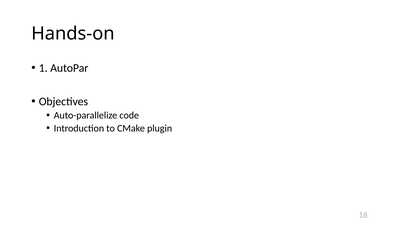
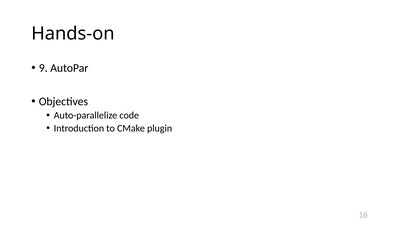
1: 1 -> 9 (43, 68)
